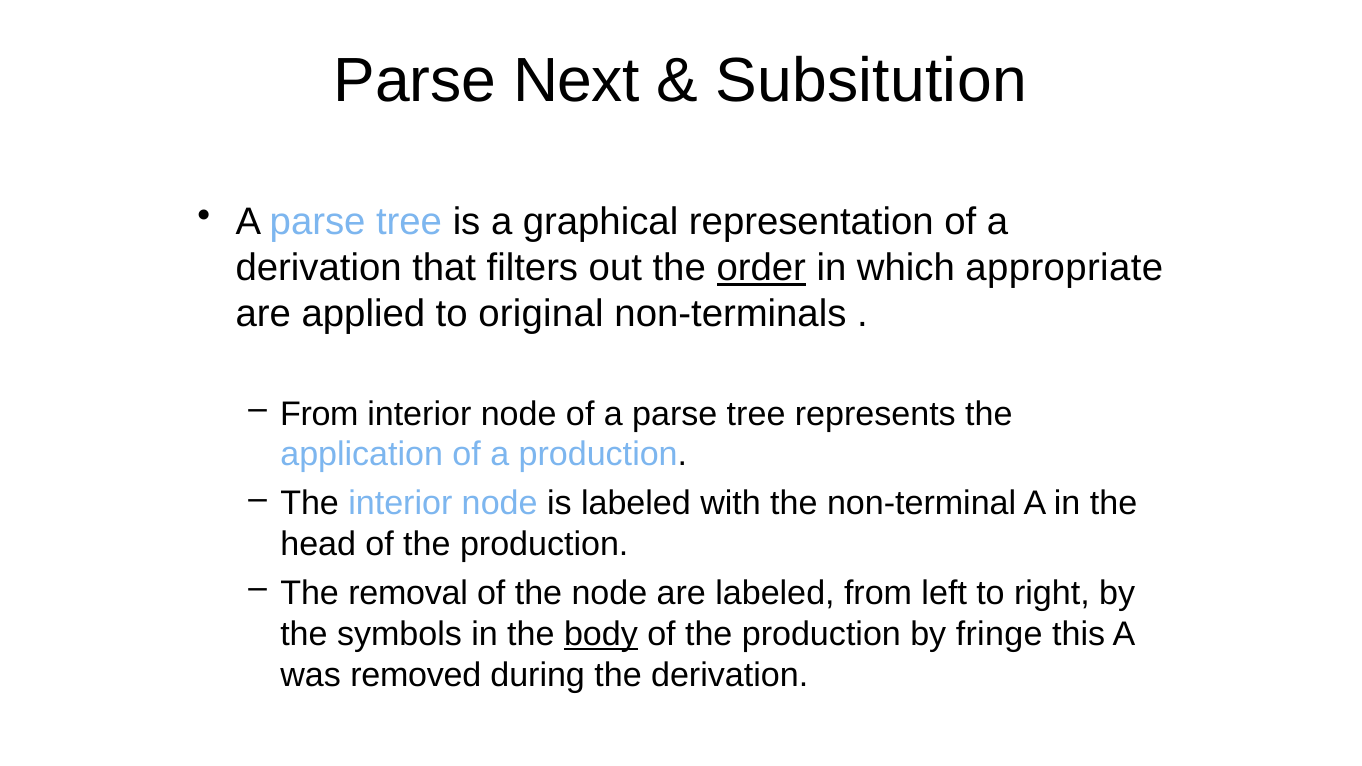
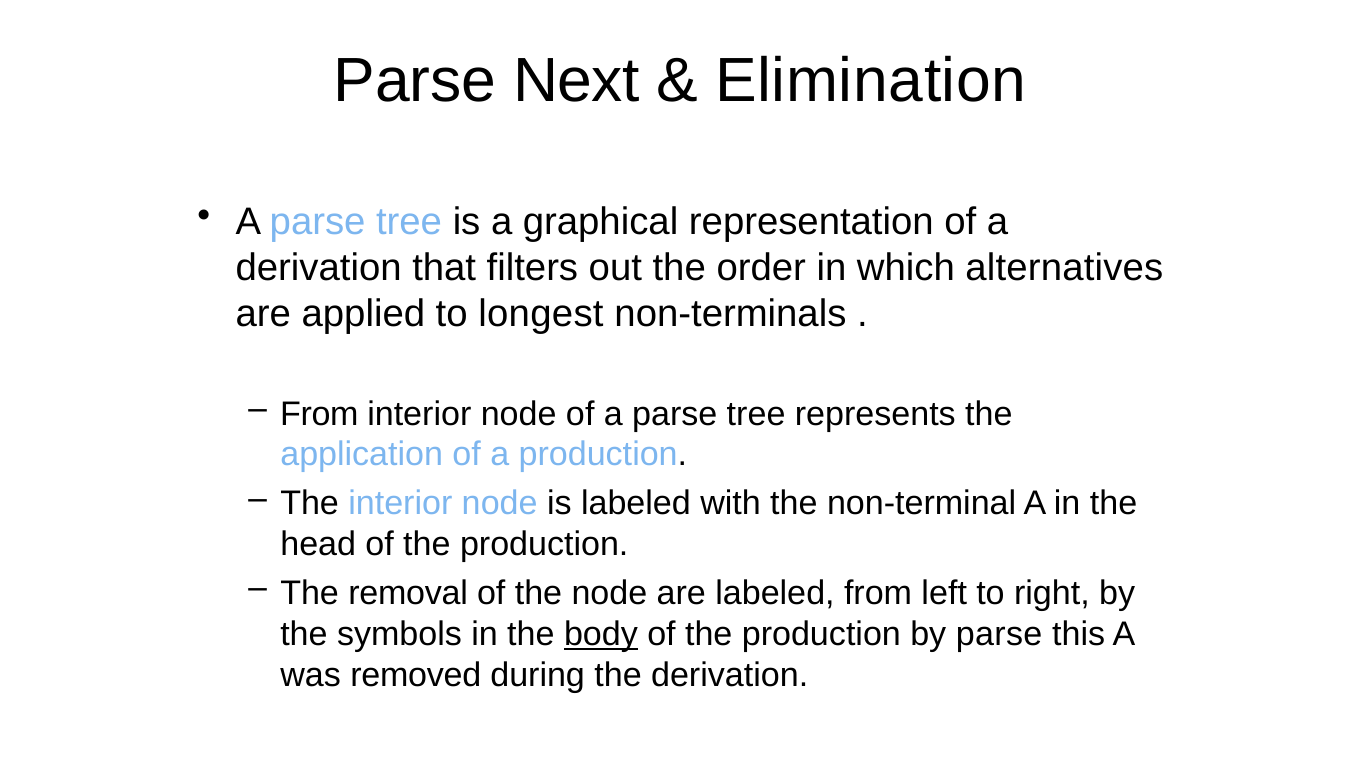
Subsitution: Subsitution -> Elimination (871, 81)
order underline: present -> none (761, 268)
appropriate: appropriate -> alternatives (1064, 268)
original: original -> longest (541, 314)
by fringe: fringe -> parse (999, 634)
